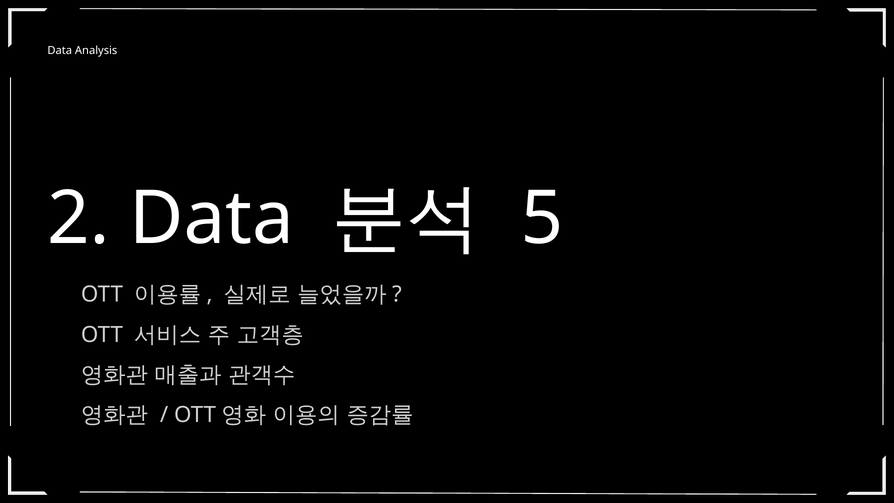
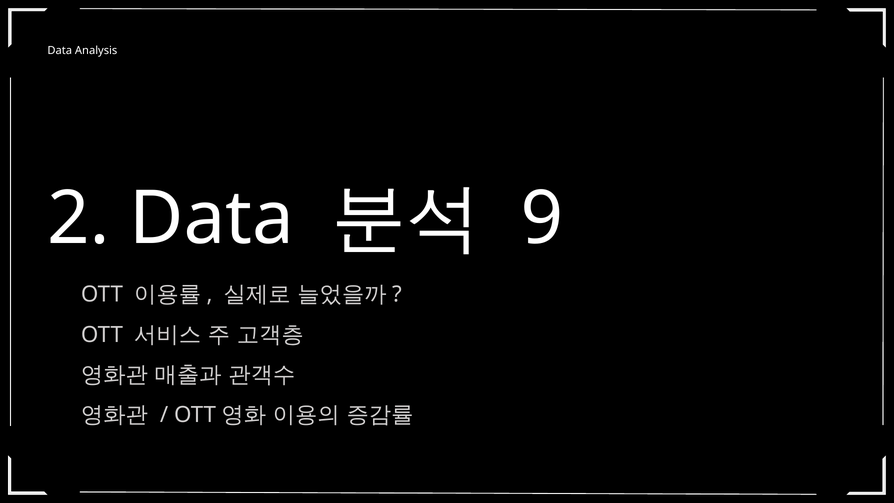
5: 5 -> 9 (542, 219)
